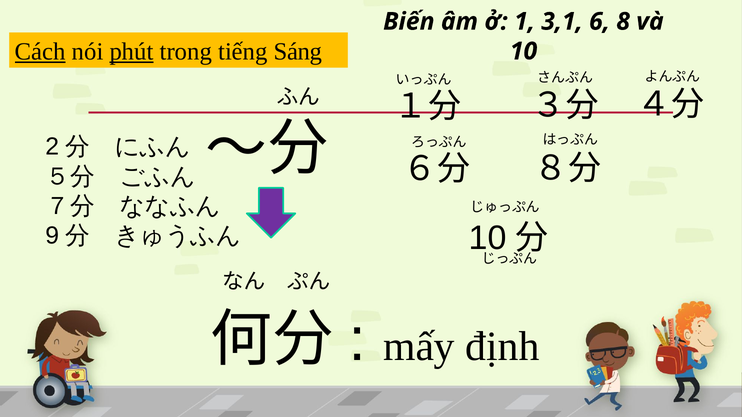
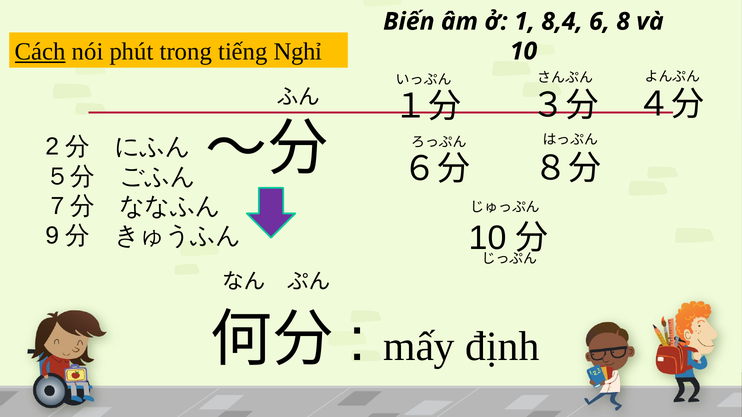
3,1: 3,1 -> 8,4 (562, 22)
phút underline: present -> none (132, 52)
Sáng: Sáng -> Nghỉ (298, 52)
